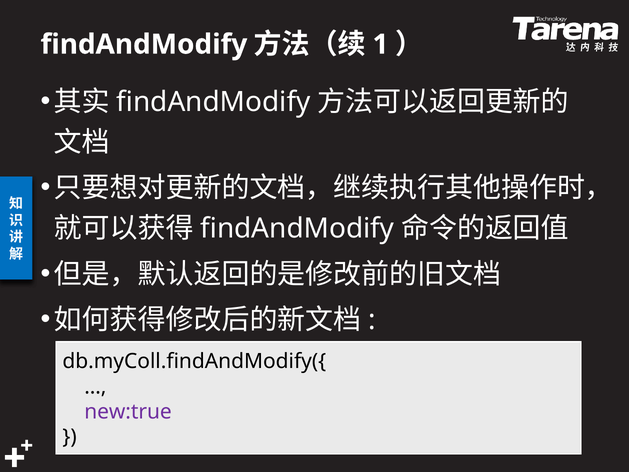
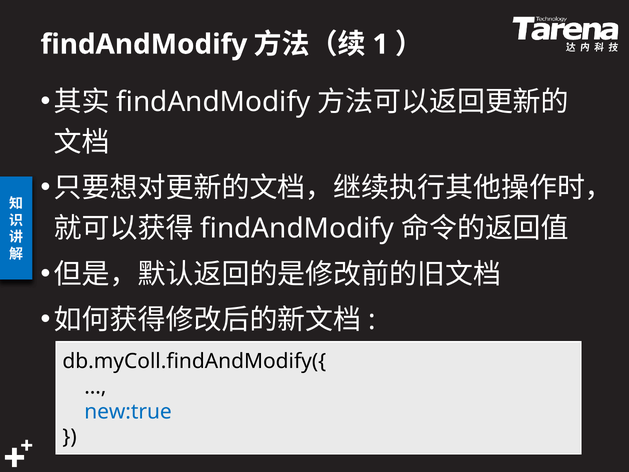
new:true colour: purple -> blue (128, 412)
